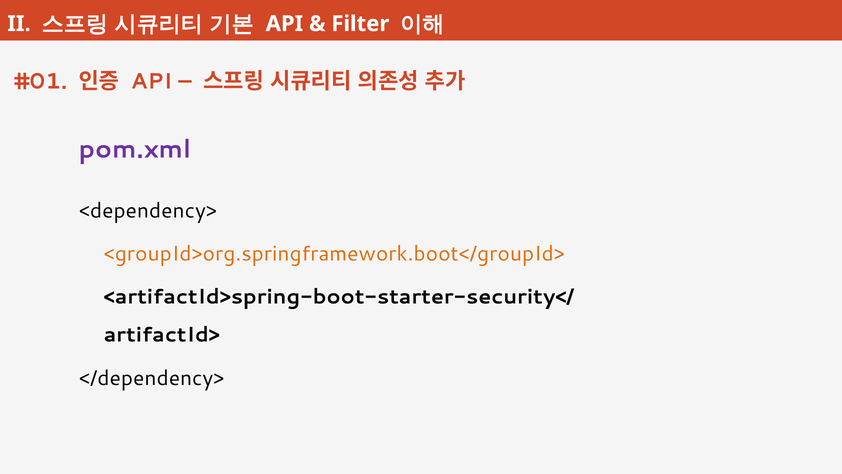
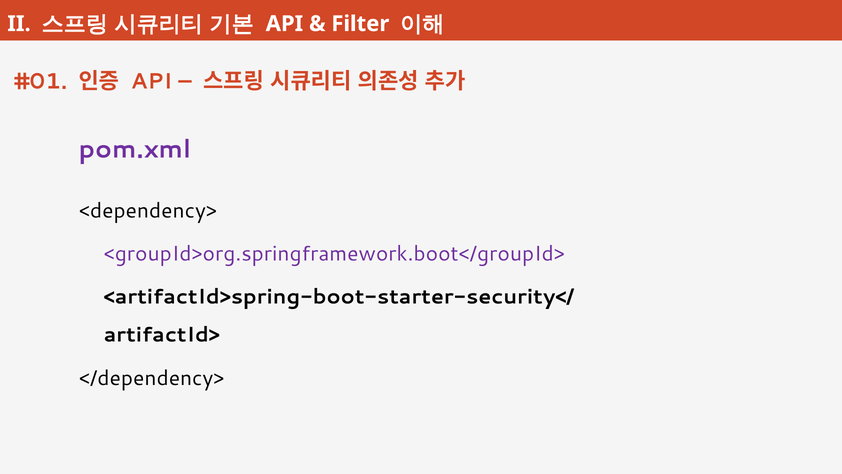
<groupId>org.springframework.boot</groupId> colour: orange -> purple (334, 254)
